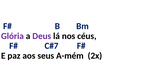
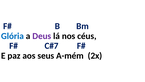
Glória colour: purple -> blue (12, 36)
